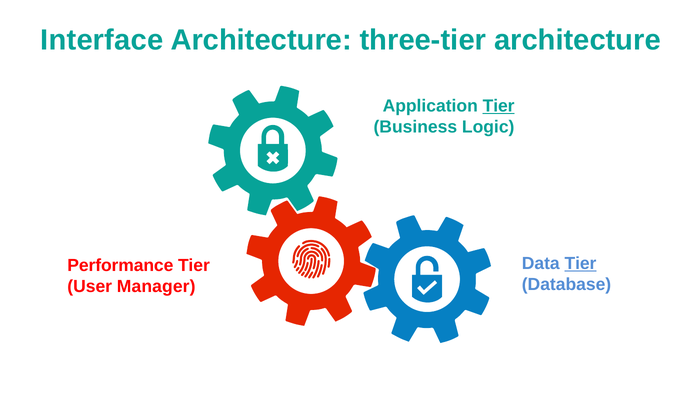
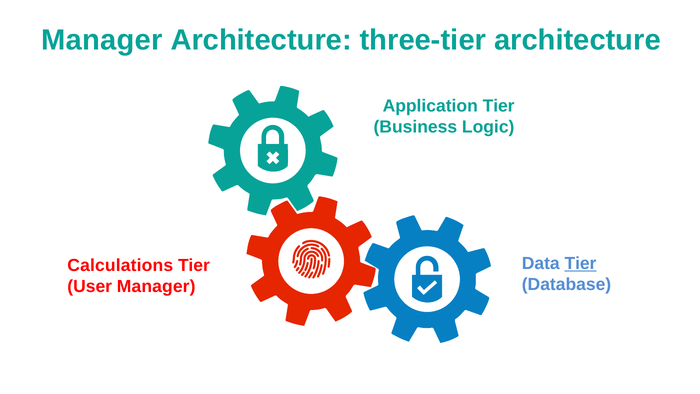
Interface: Interface -> Manager (102, 40)
Tier underline: present -> none (499, 106)
Performance: Performance -> Calculations (120, 265)
